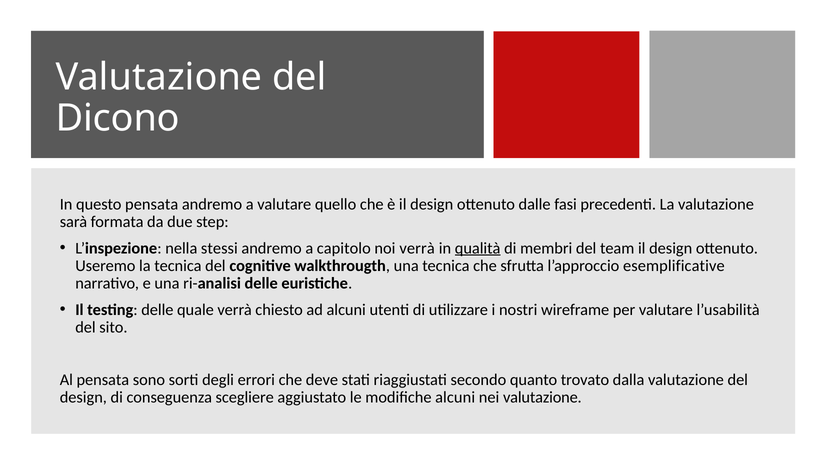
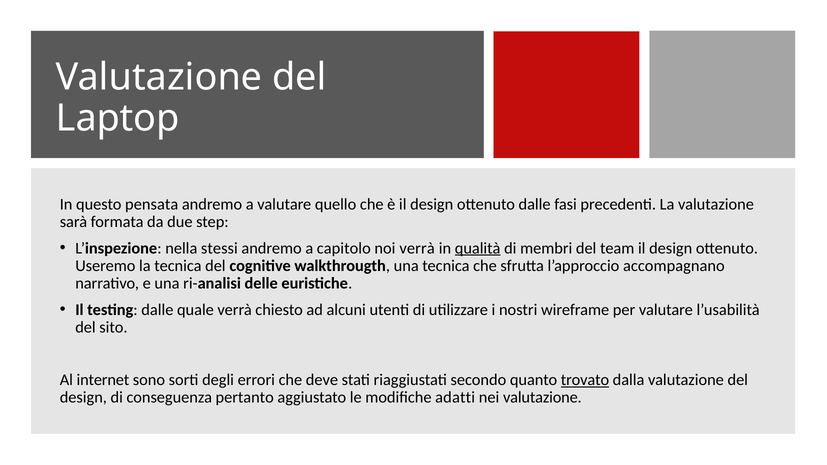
Dicono: Dicono -> Laptop (118, 118)
esemplificative: esemplificative -> accompagnano (674, 266)
testing delle: delle -> dalle (157, 310)
Al pensata: pensata -> internet (103, 380)
trovato underline: none -> present (585, 380)
scegliere: scegliere -> pertanto (245, 398)
modifiche alcuni: alcuni -> adatti (455, 398)
